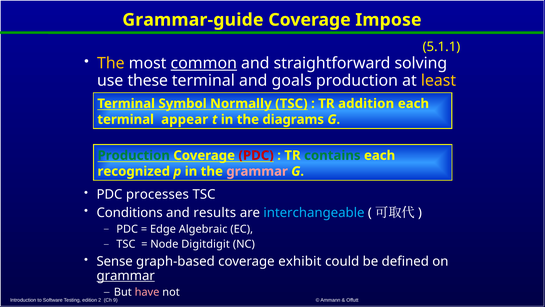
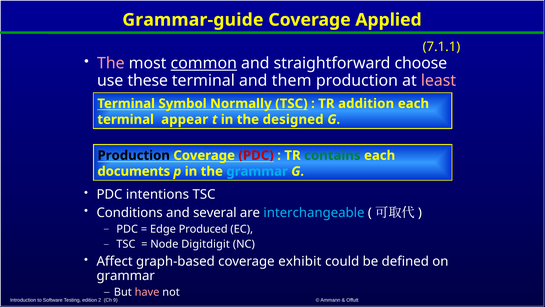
Impose: Impose -> Applied (389, 20)
5.1.1: 5.1.1 -> 7.1.1 (441, 47)
The colour: yellow -> pink (111, 63)
solving: solving -> choose (421, 63)
goals: goals -> them (292, 80)
least colour: yellow -> pink (438, 80)
diagrams: diagrams -> designed (293, 119)
Production colour: green -> black (134, 155)
recognized: recognized -> documents (134, 171)
grammar colour: pink -> light blue (257, 171)
processes: processes -> intentions (157, 194)
results: results -> several (215, 212)
Algebraic: Algebraic -> Produced (203, 229)
Sense: Sense -> Affect (115, 261)
grammar underline: present -> none (126, 275)
